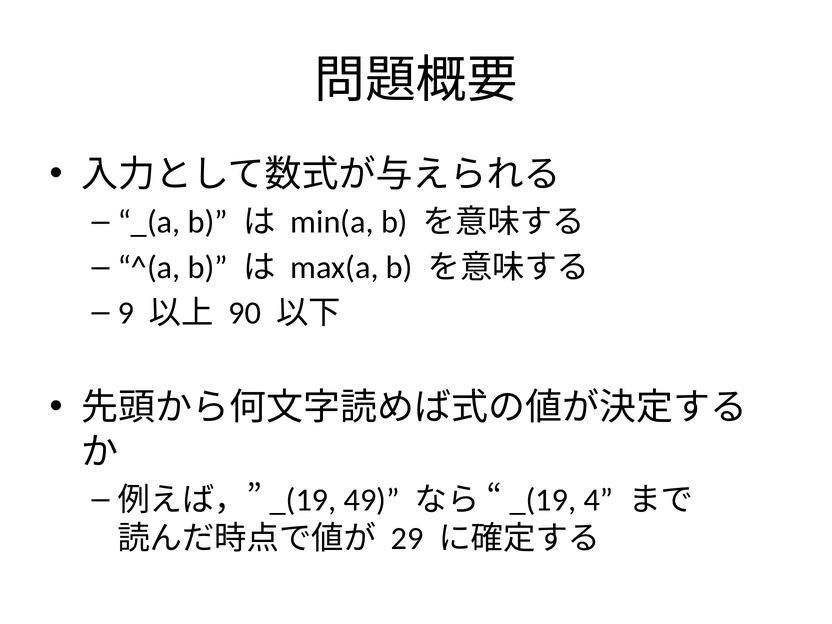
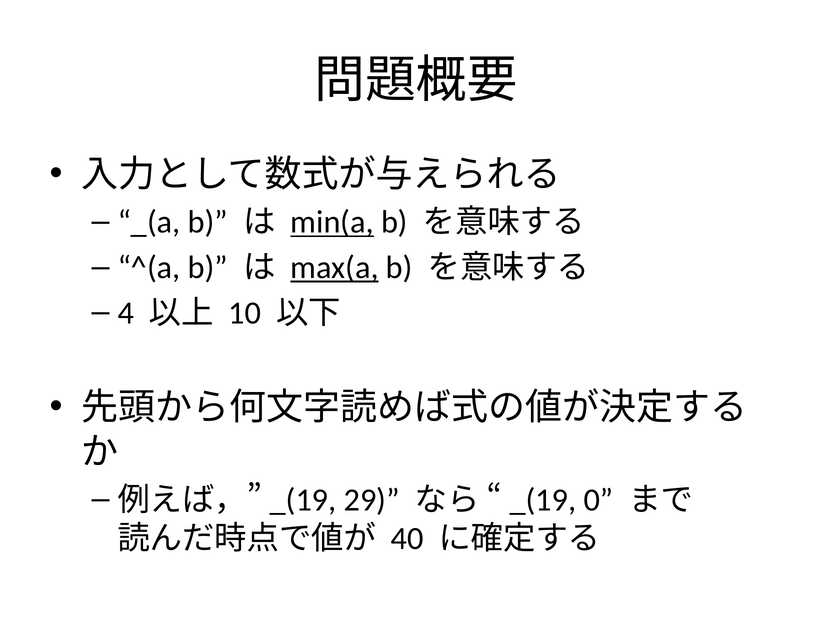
min(a underline: none -> present (332, 222)
max(a underline: none -> present (334, 268)
9: 9 -> 4 (126, 313)
90: 90 -> 10 (245, 313)
49: 49 -> 29 (372, 500)
4: 4 -> 0 (599, 500)
29: 29 -> 40 (407, 539)
